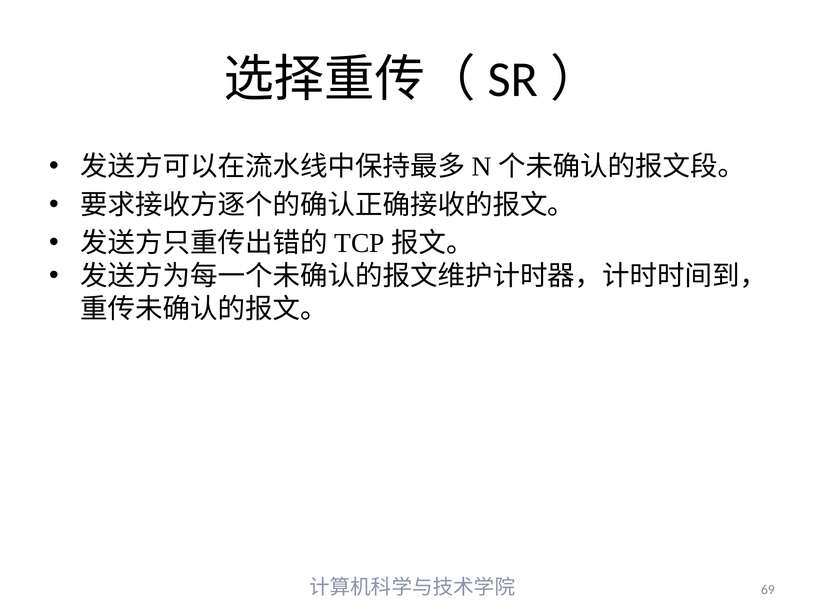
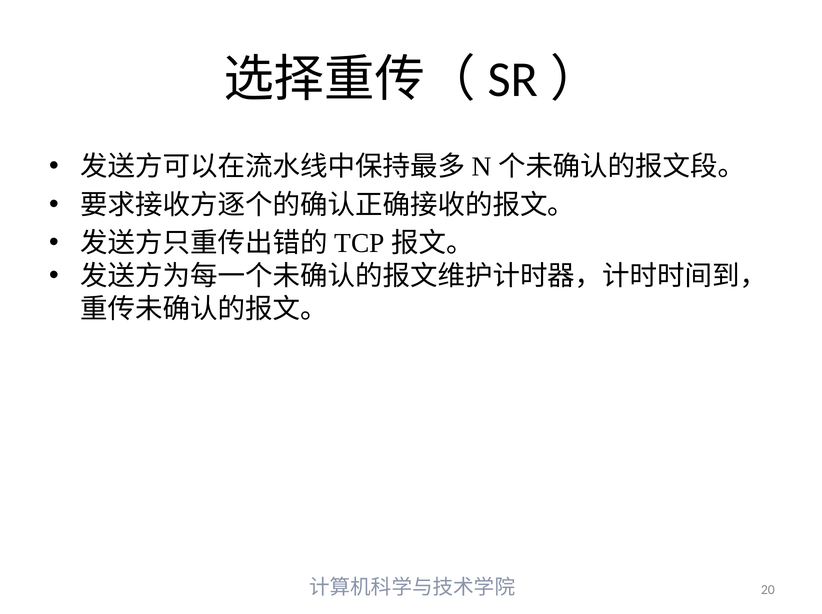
69: 69 -> 20 (768, 590)
